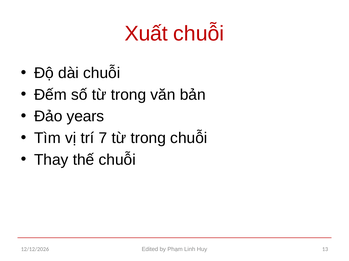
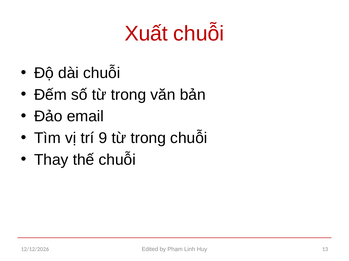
years: years -> email (85, 117)
7: 7 -> 9 (103, 138)
